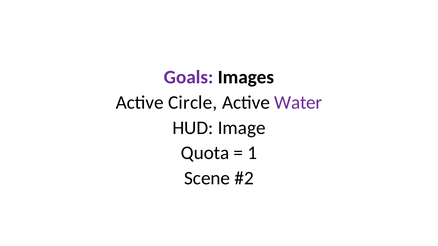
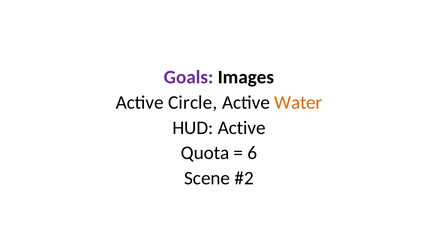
Water colour: purple -> orange (298, 103)
HUD Image: Image -> Active (242, 128)
1: 1 -> 6 (252, 153)
